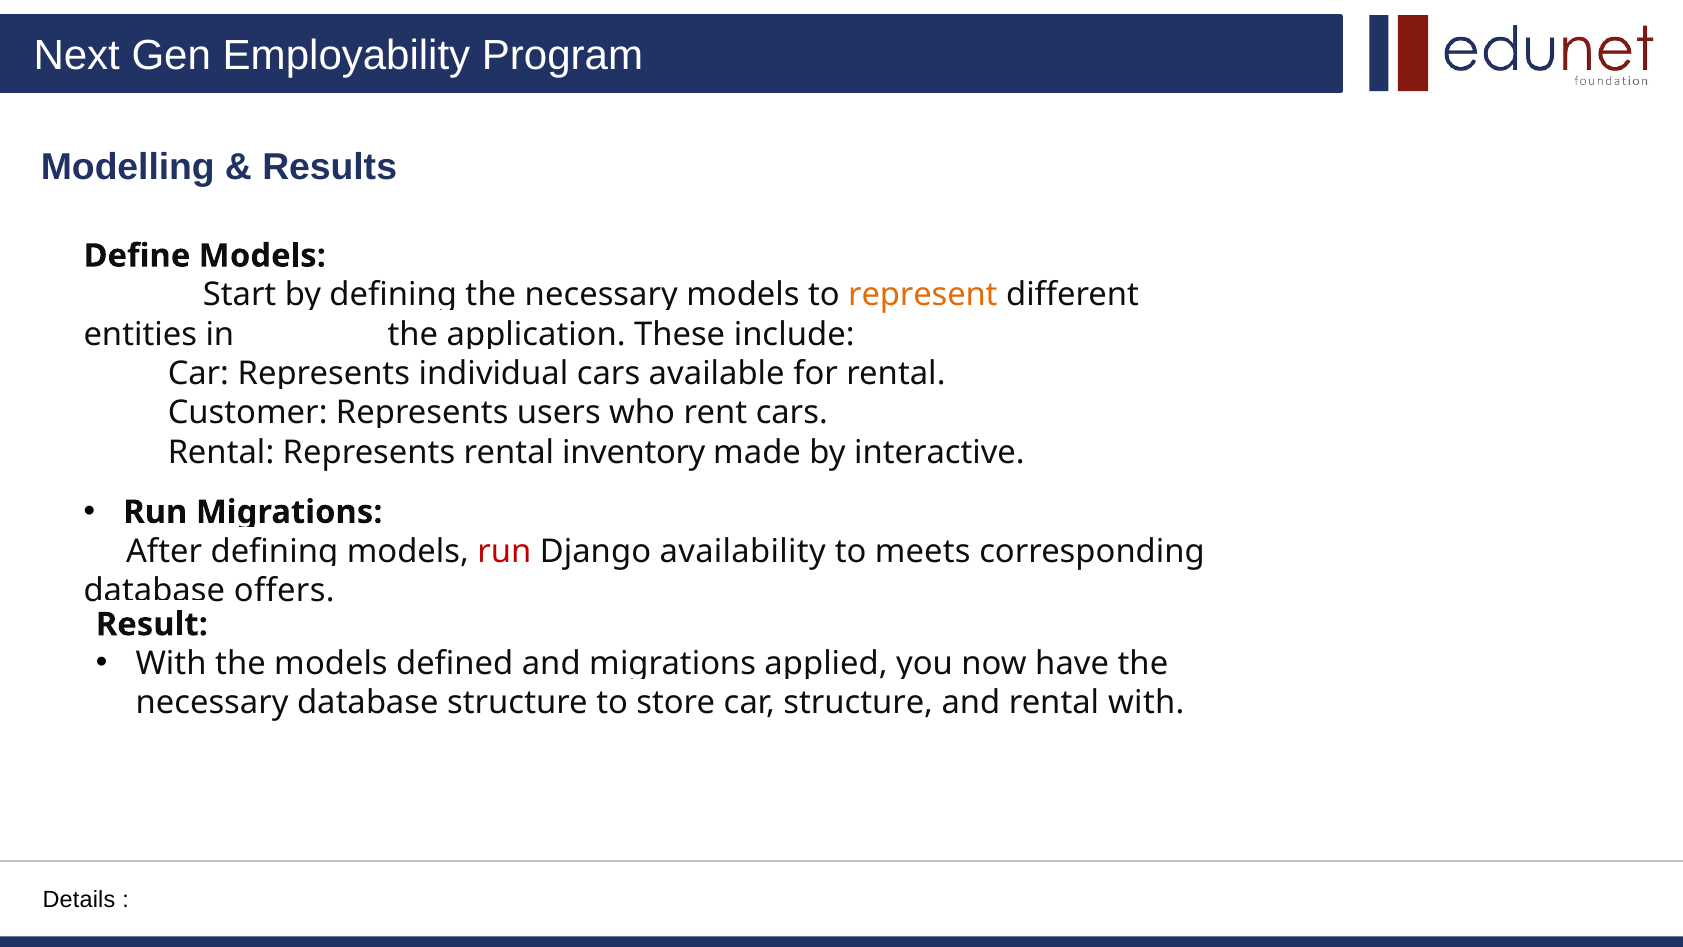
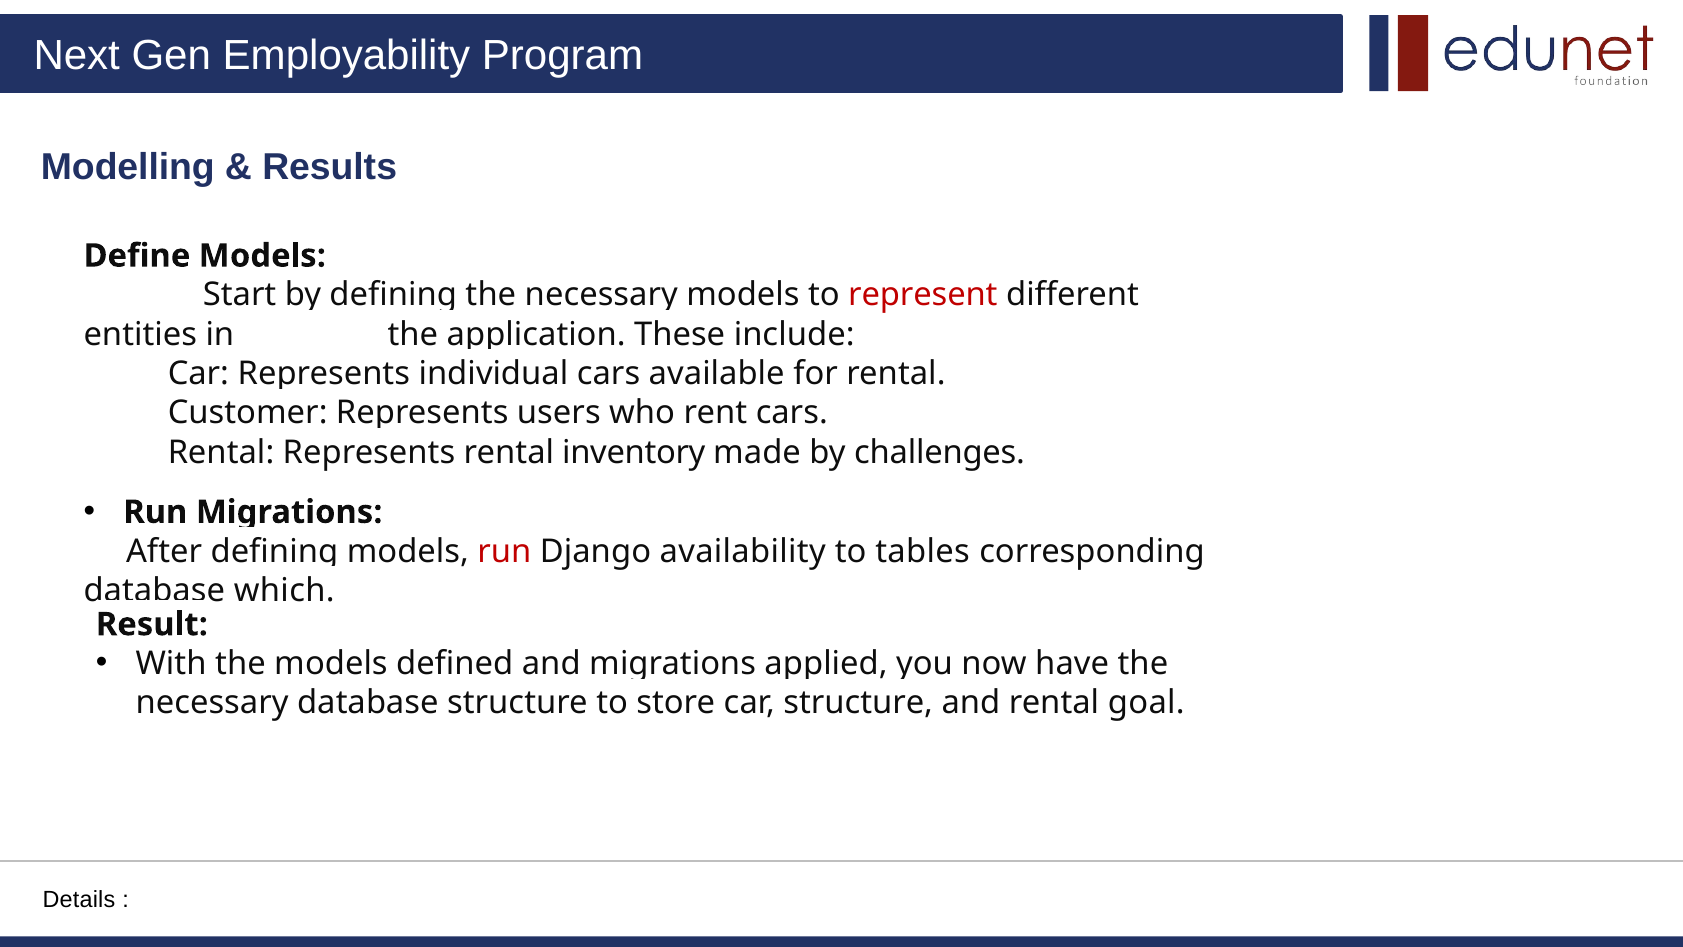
represent colour: orange -> red (923, 295)
interactive: interactive -> challenges (940, 452)
meets: meets -> tables (923, 551)
offers: offers -> which (284, 591)
rental with: with -> goal (1146, 703)
